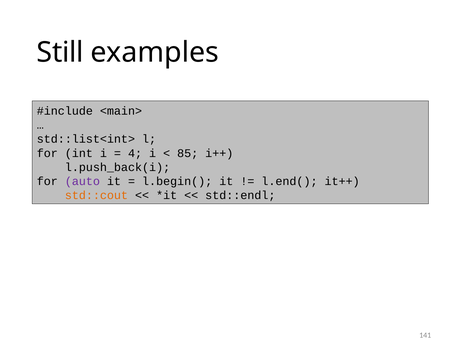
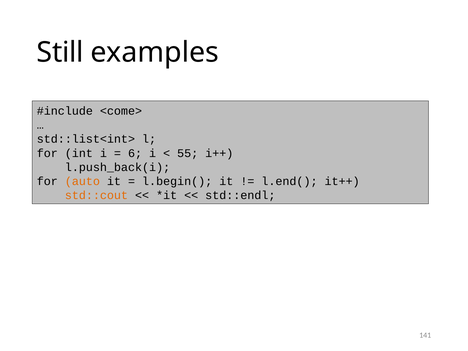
<main>: <main> -> <come> (121, 111)
4: 4 -> 6 (135, 153)
85: 85 -> 55 (188, 153)
auto colour: purple -> orange (82, 181)
